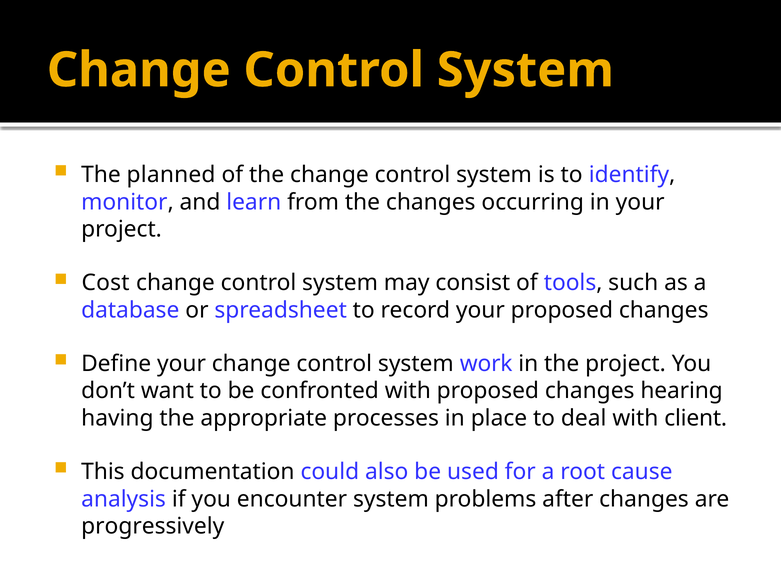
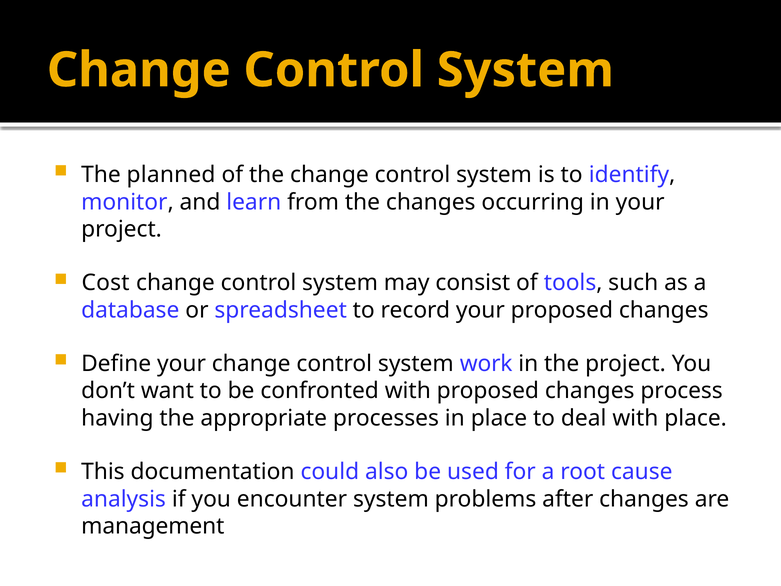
hearing: hearing -> process (682, 391)
with client: client -> place (696, 418)
progressively: progressively -> management (153, 526)
